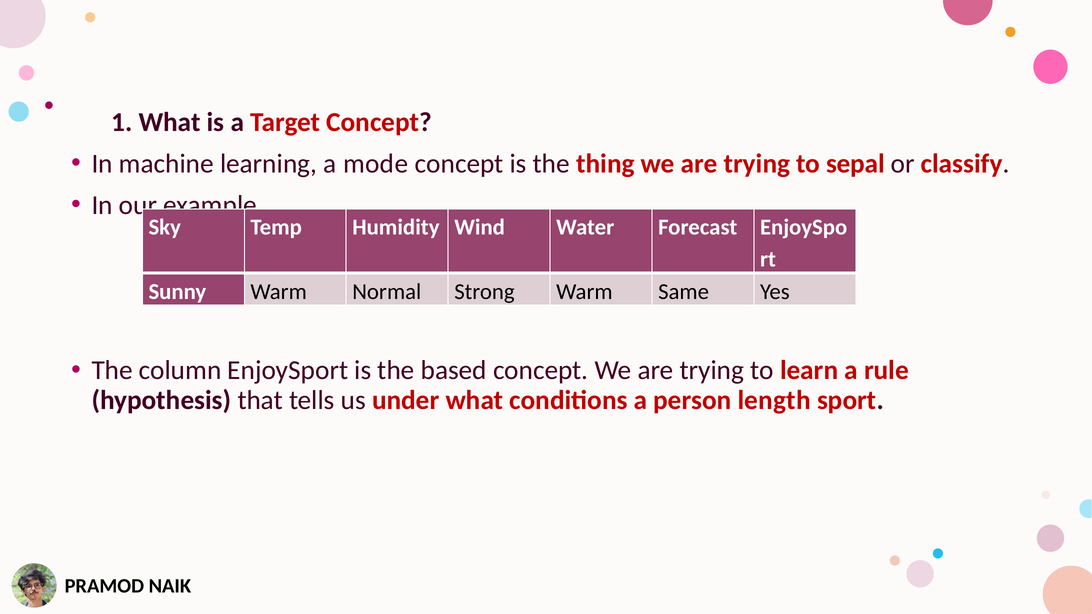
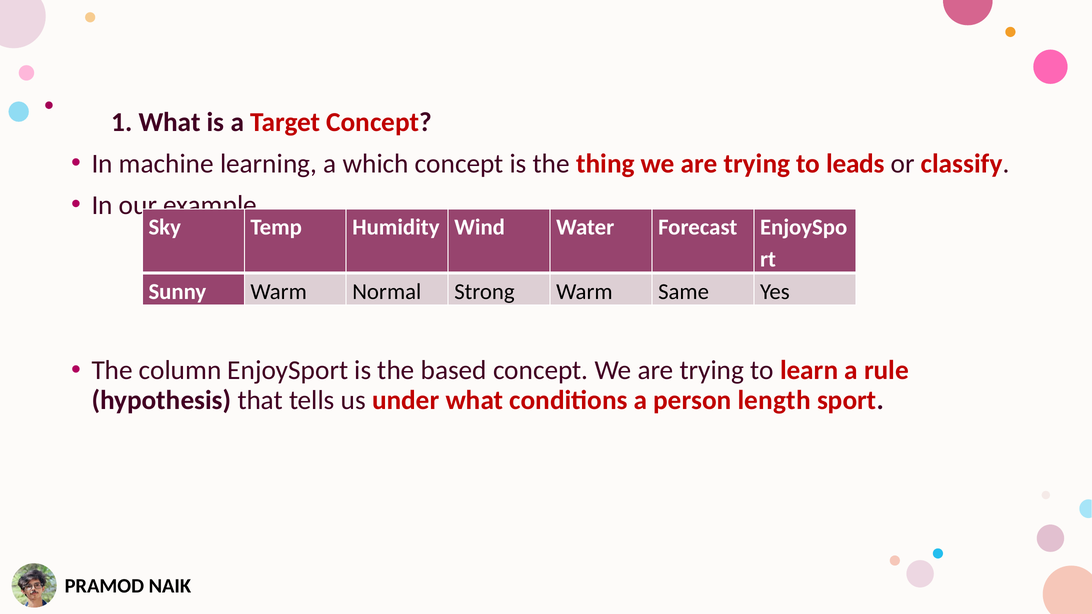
mode: mode -> which (376, 164)
sepal: sepal -> leads (855, 164)
